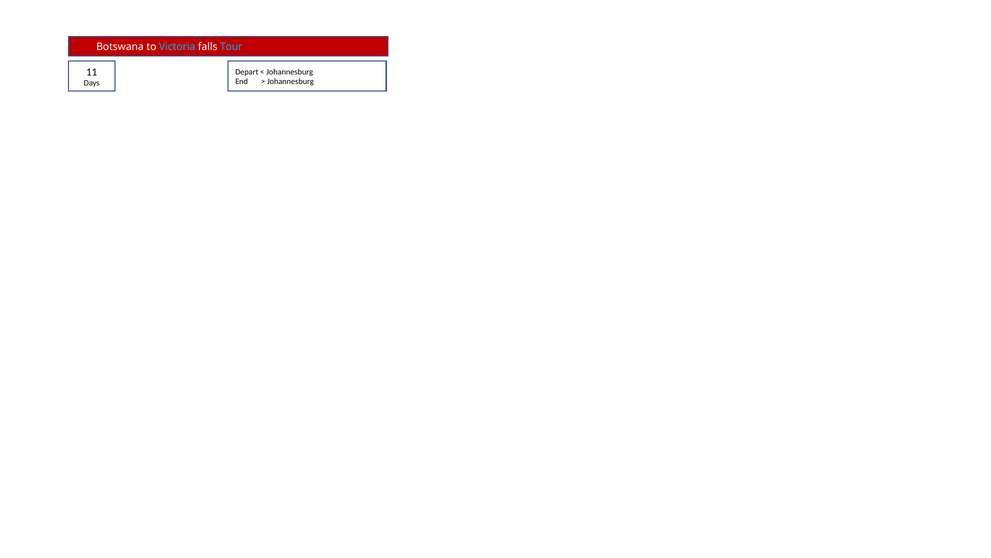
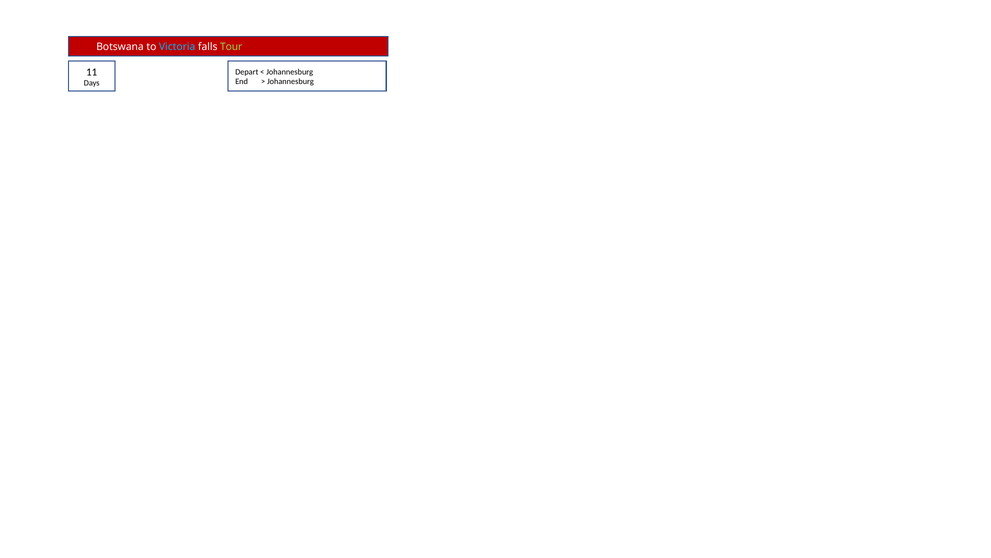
Tour colour: light blue -> light green (231, 47)
